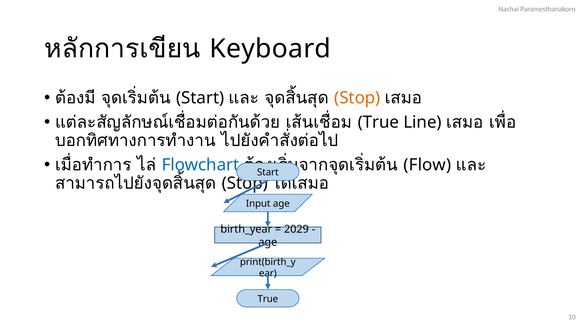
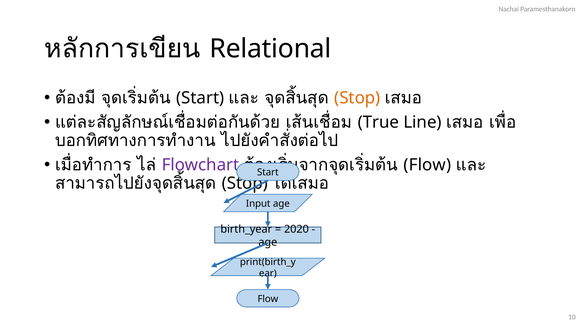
Keyboard: Keyboard -> Relational (270, 49)
Flowchart colour: blue -> purple (200, 165)
2029: 2029 -> 2020 (296, 229)
True: True -> Flow (268, 299)
